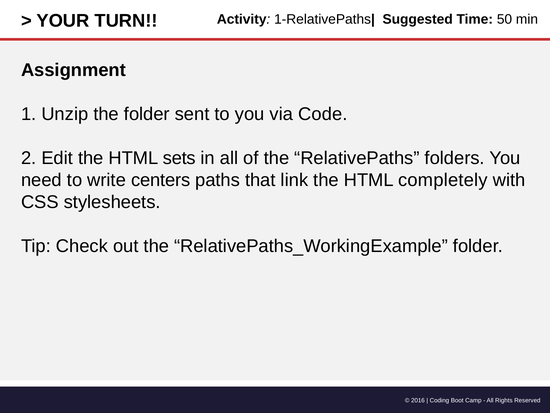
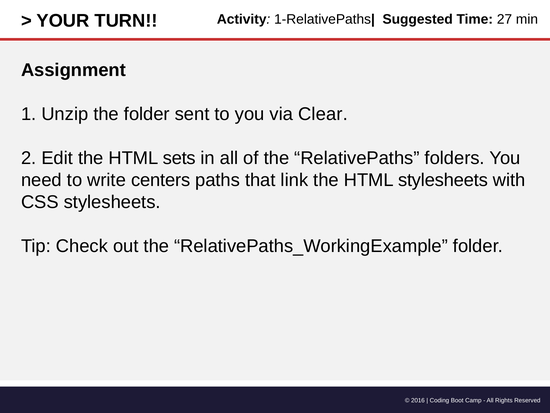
50: 50 -> 27 (504, 19)
Code: Code -> Clear (323, 114)
HTML completely: completely -> stylesheets (443, 180)
